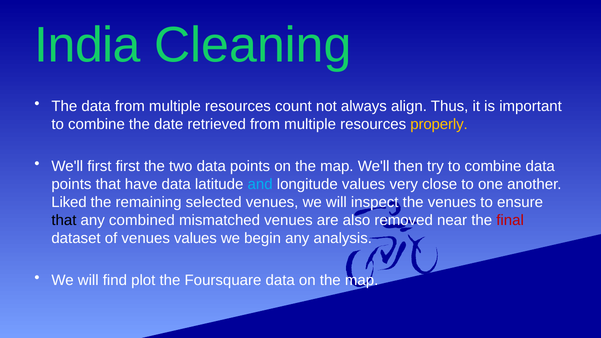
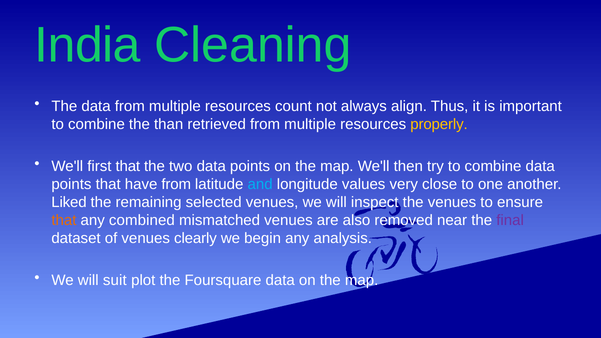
date: date -> than (169, 124)
first first: first -> that (128, 166)
have data: data -> from (176, 184)
that colour: black -> orange (64, 220)
final colour: red -> purple (510, 220)
venues values: values -> clearly (195, 238)
find: find -> suit (115, 280)
